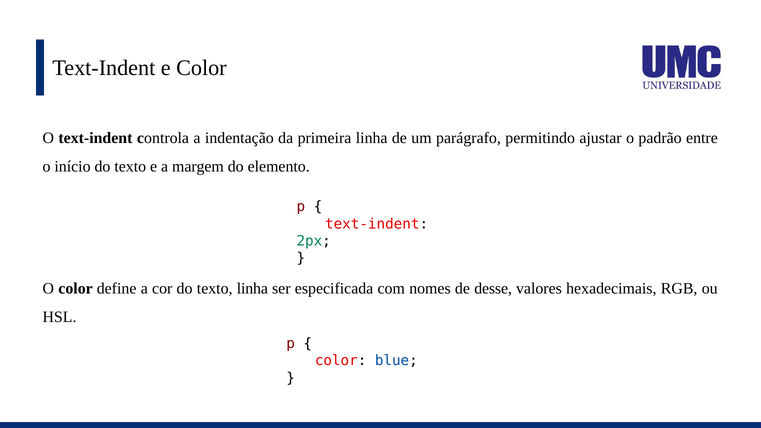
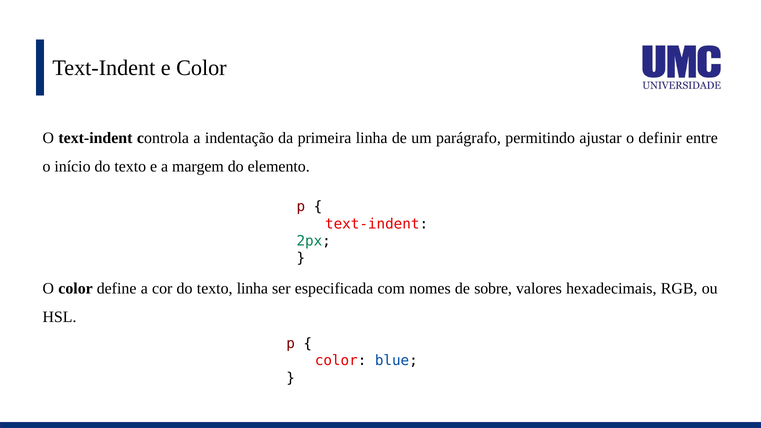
padrão: padrão -> definir (660, 138)
desse: desse -> sobre (493, 288)
